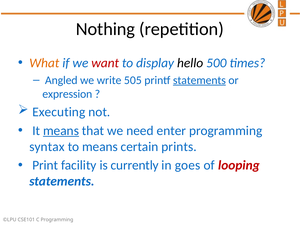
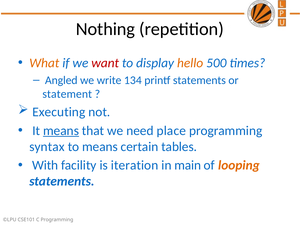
hello colour: black -> orange (190, 63)
505: 505 -> 134 (133, 80)
statements underline: present -> none (199, 80)
expression: expression -> statement (67, 94)
enter: enter -> place (171, 131)
prints: prints -> tables (179, 147)
Print: Print -> With (45, 165)
currently: currently -> iteration (135, 165)
goes: goes -> main (188, 165)
looping colour: red -> orange (239, 165)
